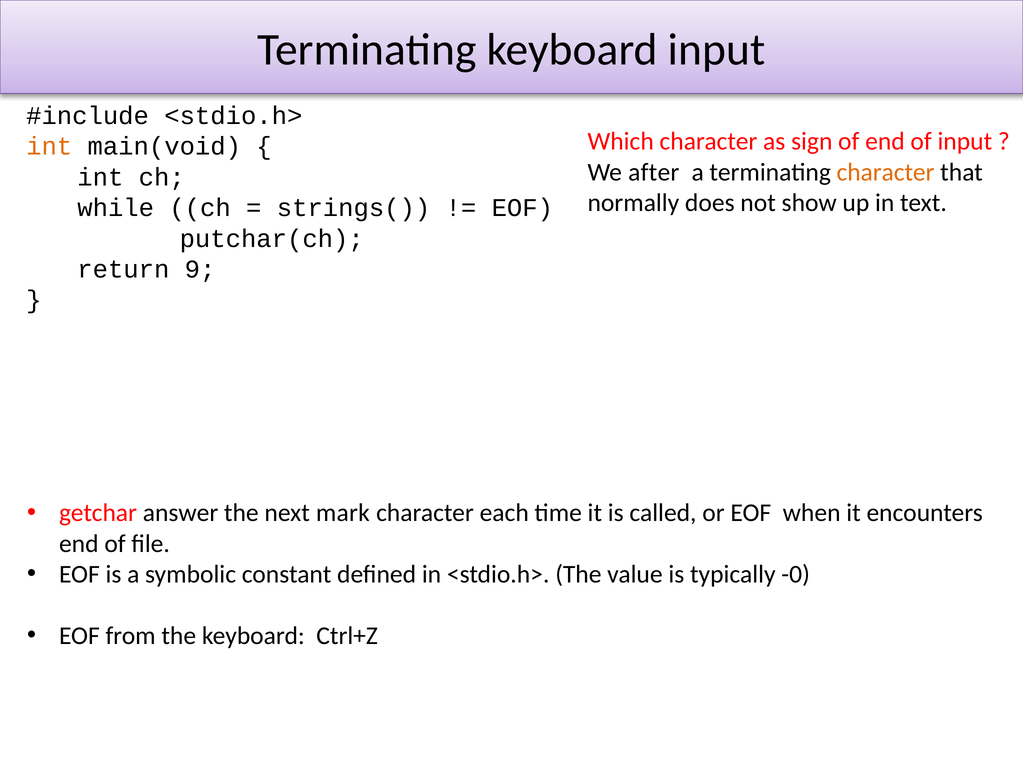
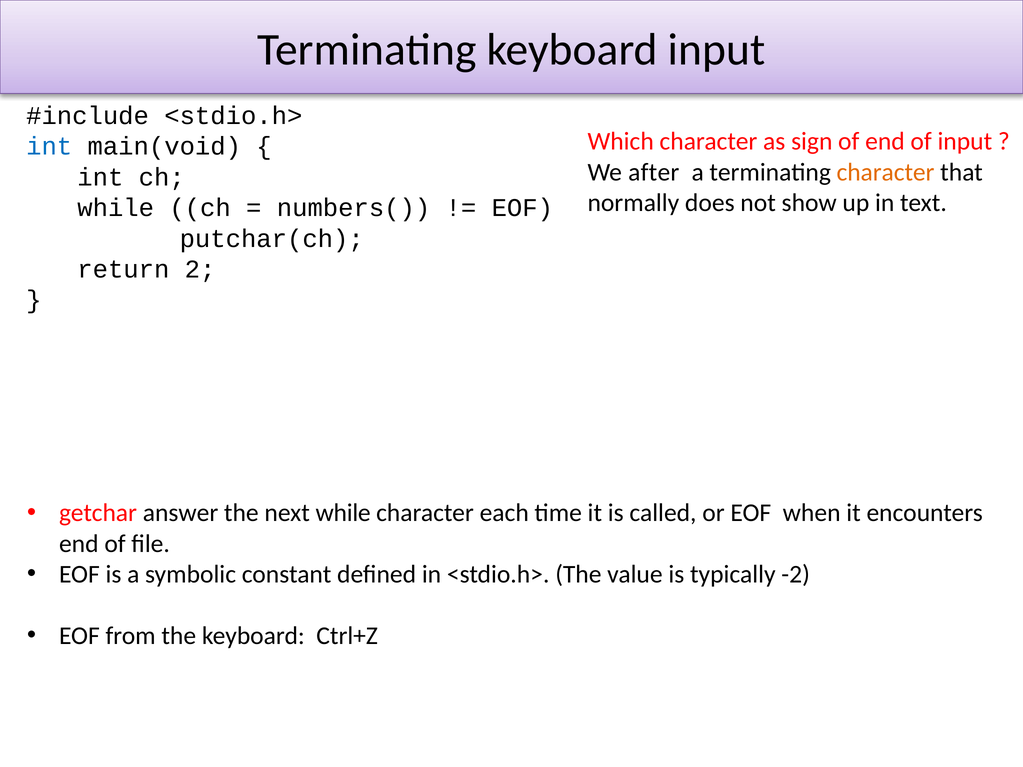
int colour: orange -> blue (49, 147)
strings(: strings( -> numbers( (354, 208)
9: 9 -> 2 (200, 269)
next mark: mark -> while (343, 513)
-0: -0 -> -2 (796, 575)
